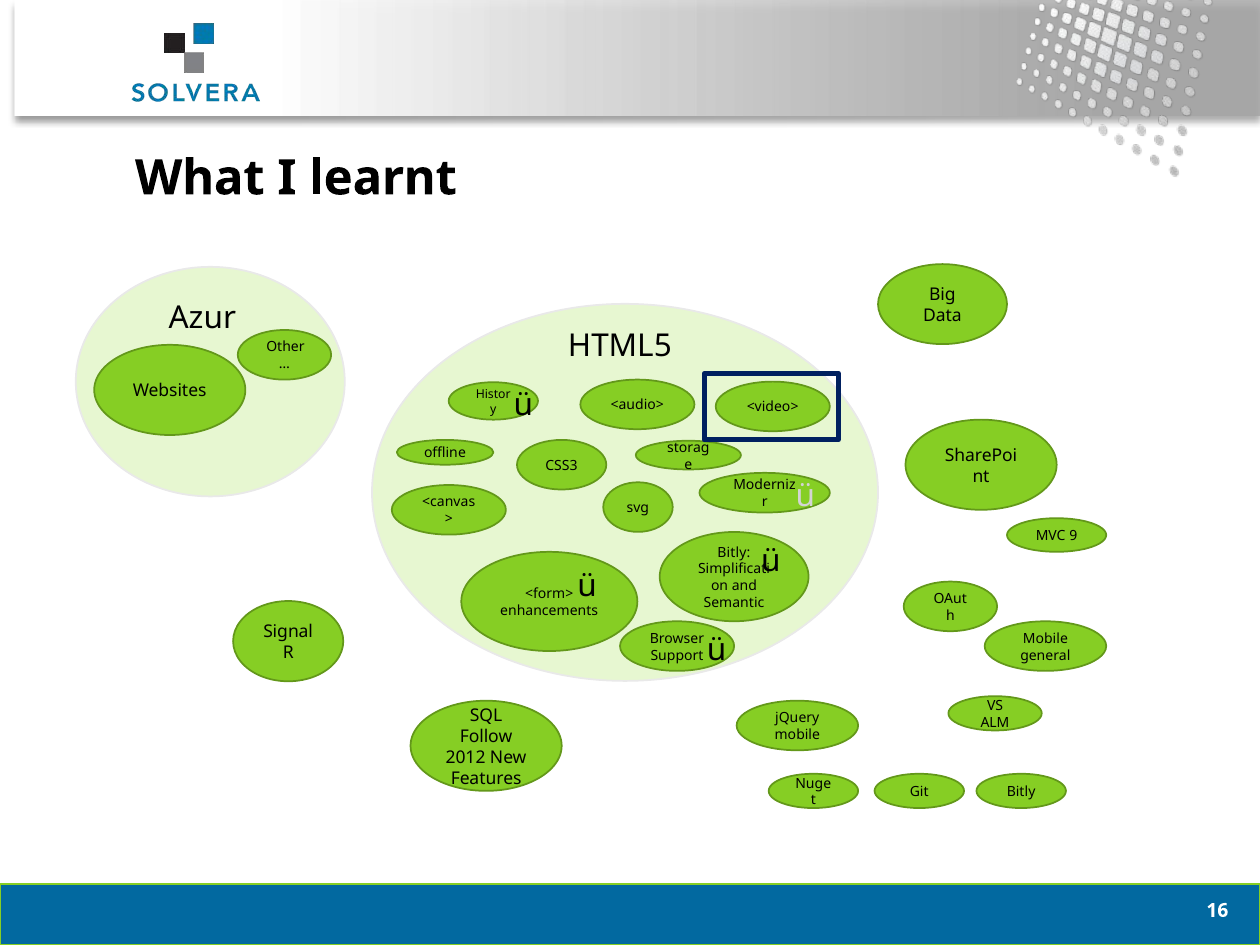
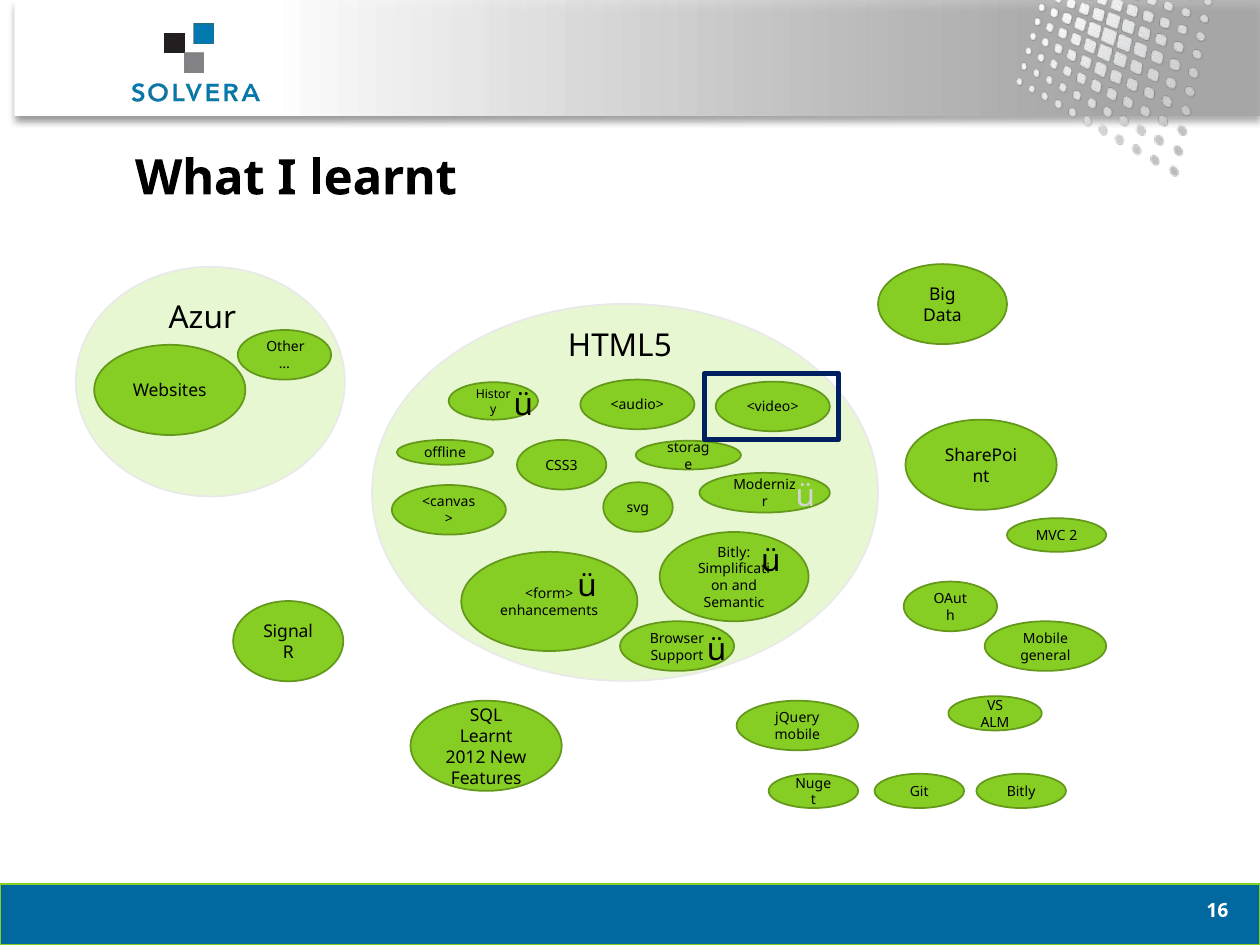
9: 9 -> 2 (1073, 536)
Follow: Follow -> Learnt (486, 736)
